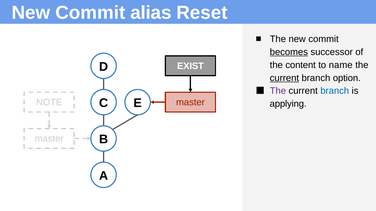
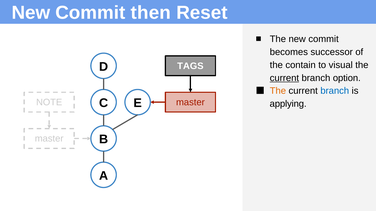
alias: alias -> then (151, 13)
becomes underline: present -> none (289, 52)
content: content -> contain (301, 65)
name: name -> visual (341, 65)
EXIST: EXIST -> TAGS (190, 66)
The colour: purple -> orange (278, 91)
